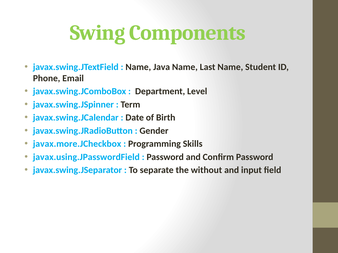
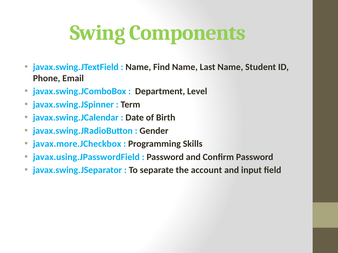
Java: Java -> Find (162, 67)
without: without -> account (206, 170)
